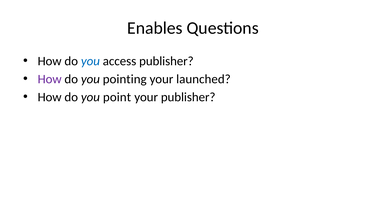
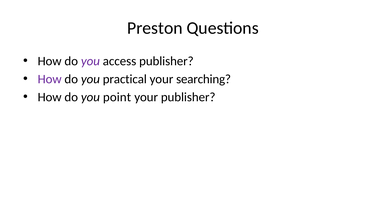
Enables: Enables -> Preston (155, 28)
you colour: blue -> purple (90, 61)
pointing: pointing -> practical (125, 79)
launched: launched -> searching (204, 79)
